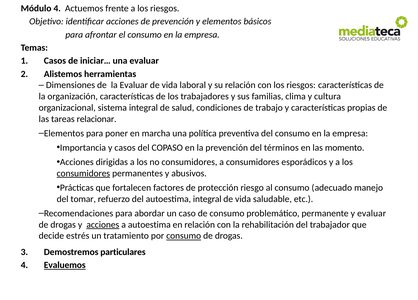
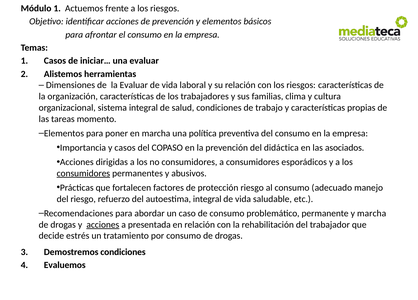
Módulo 4: 4 -> 1 (57, 8)
relacionar: relacionar -> momento (97, 119)
términos: términos -> didáctica (281, 148)
momento: momento -> asociados (345, 148)
del tomar: tomar -> riesgo (83, 199)
y evaluar: evaluar -> marcha (372, 214)
a autoestima: autoestima -> presentada (149, 225)
consumo underline: present -> none (184, 236)
Demostremos particulares: particulares -> condiciones (123, 253)
Evaluemos underline: present -> none (65, 266)
